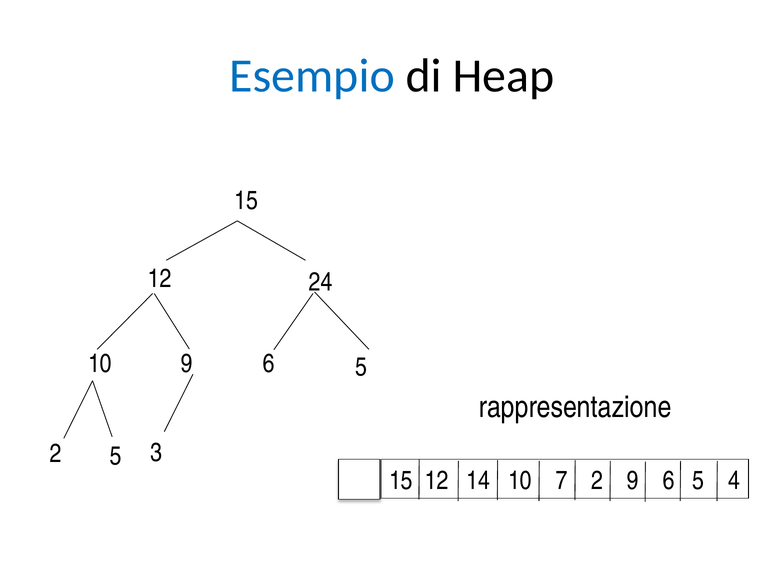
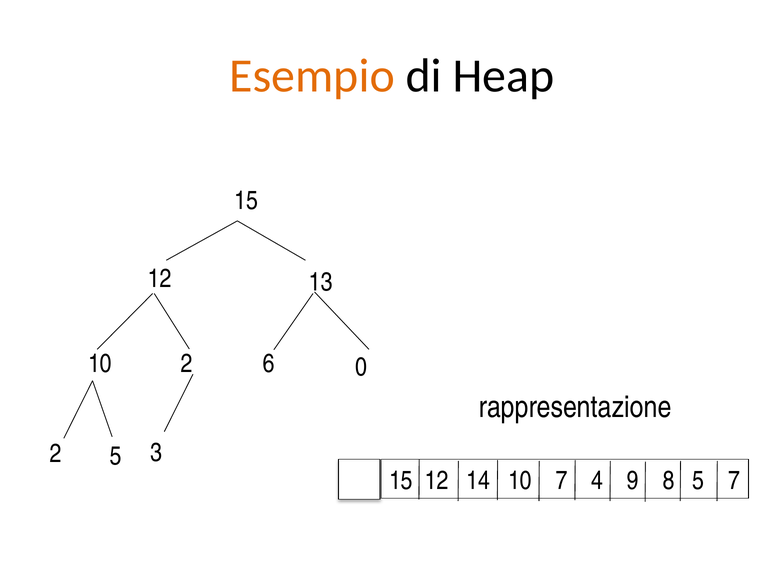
Esempio colour: blue -> orange (312, 76)
24: 24 -> 13 (321, 282)
10 9: 9 -> 2 (187, 364)
5: 5 -> 0 (361, 367)
7 2: 2 -> 4 (597, 481)
9 6: 6 -> 8 (669, 481)
5 4: 4 -> 7 (734, 481)
